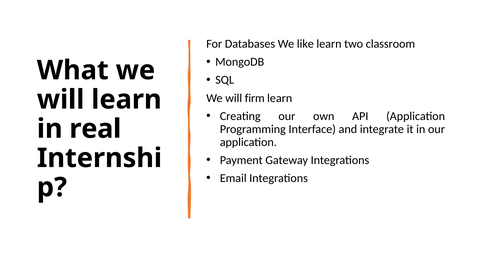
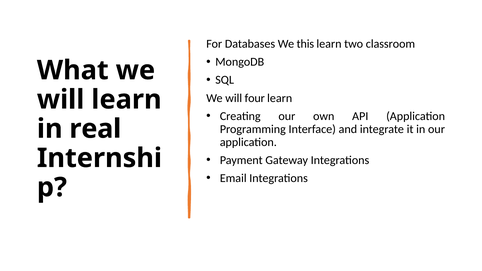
like: like -> this (305, 44)
firm: firm -> four (255, 98)
